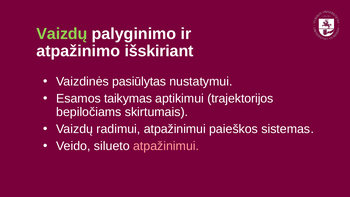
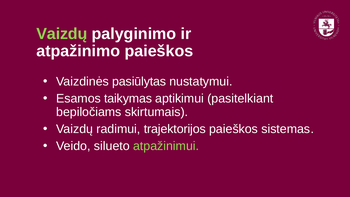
atpažinimo išskiriant: išskiriant -> paieškos (159, 51)
trajektorijos: trajektorijos -> pasitelkiant (240, 98)
radimui atpažinimui: atpažinimui -> trajektorijos (175, 129)
atpažinimui colour: pink -> light green (166, 146)
